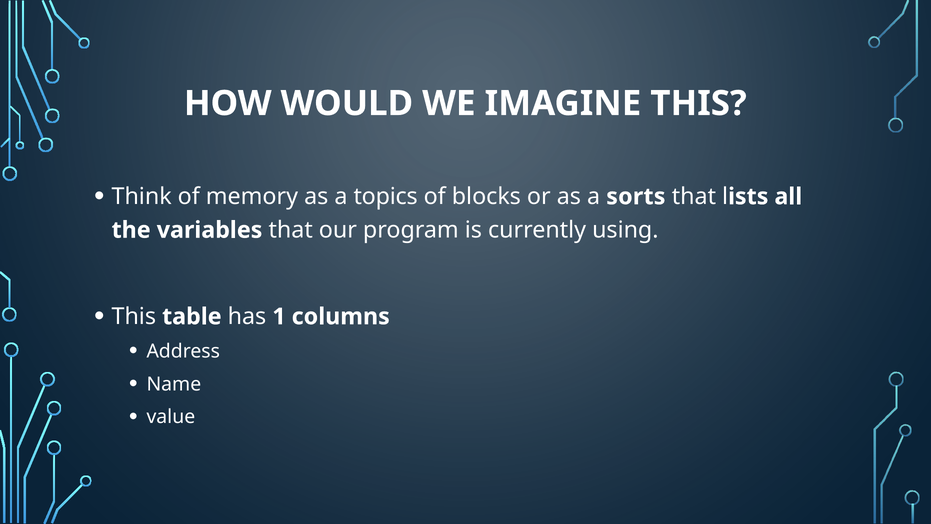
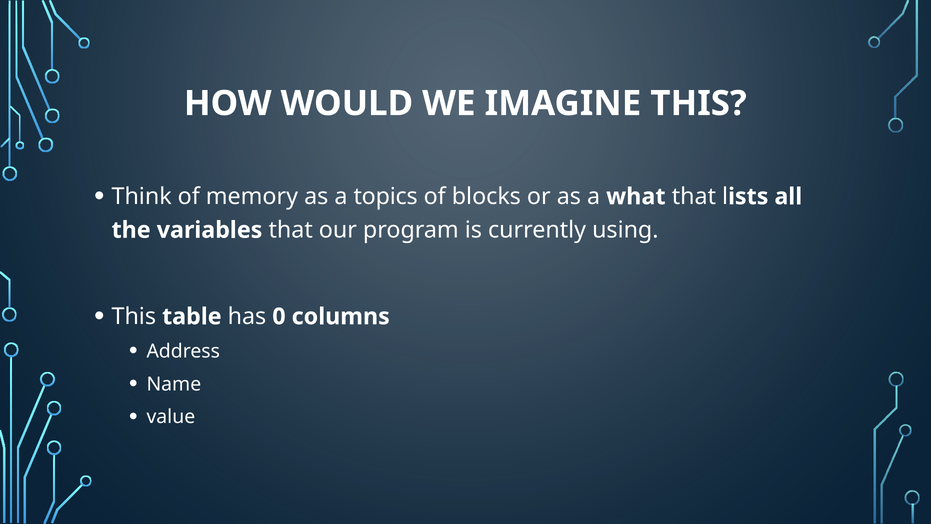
sorts: sorts -> what (636, 196)
1: 1 -> 0 (279, 316)
